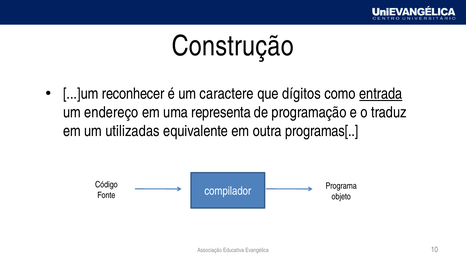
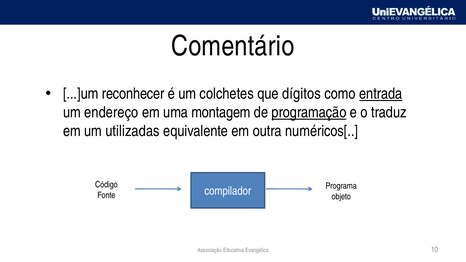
Construção: Construção -> Comentário (233, 46)
caractere: caractere -> colchetes (227, 94)
representa: representa -> montagem (221, 112)
programação underline: none -> present (309, 112)
programas[: programas[ -> numéricos[ (322, 131)
